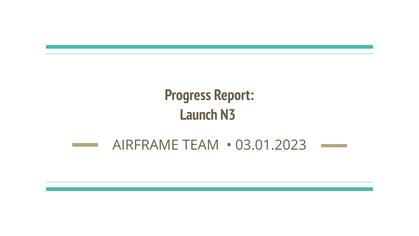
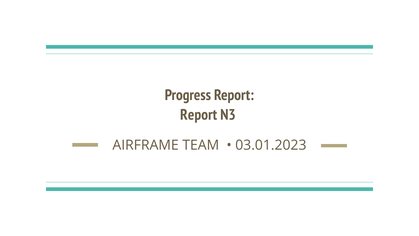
Launch: Launch -> Report (199, 115)
